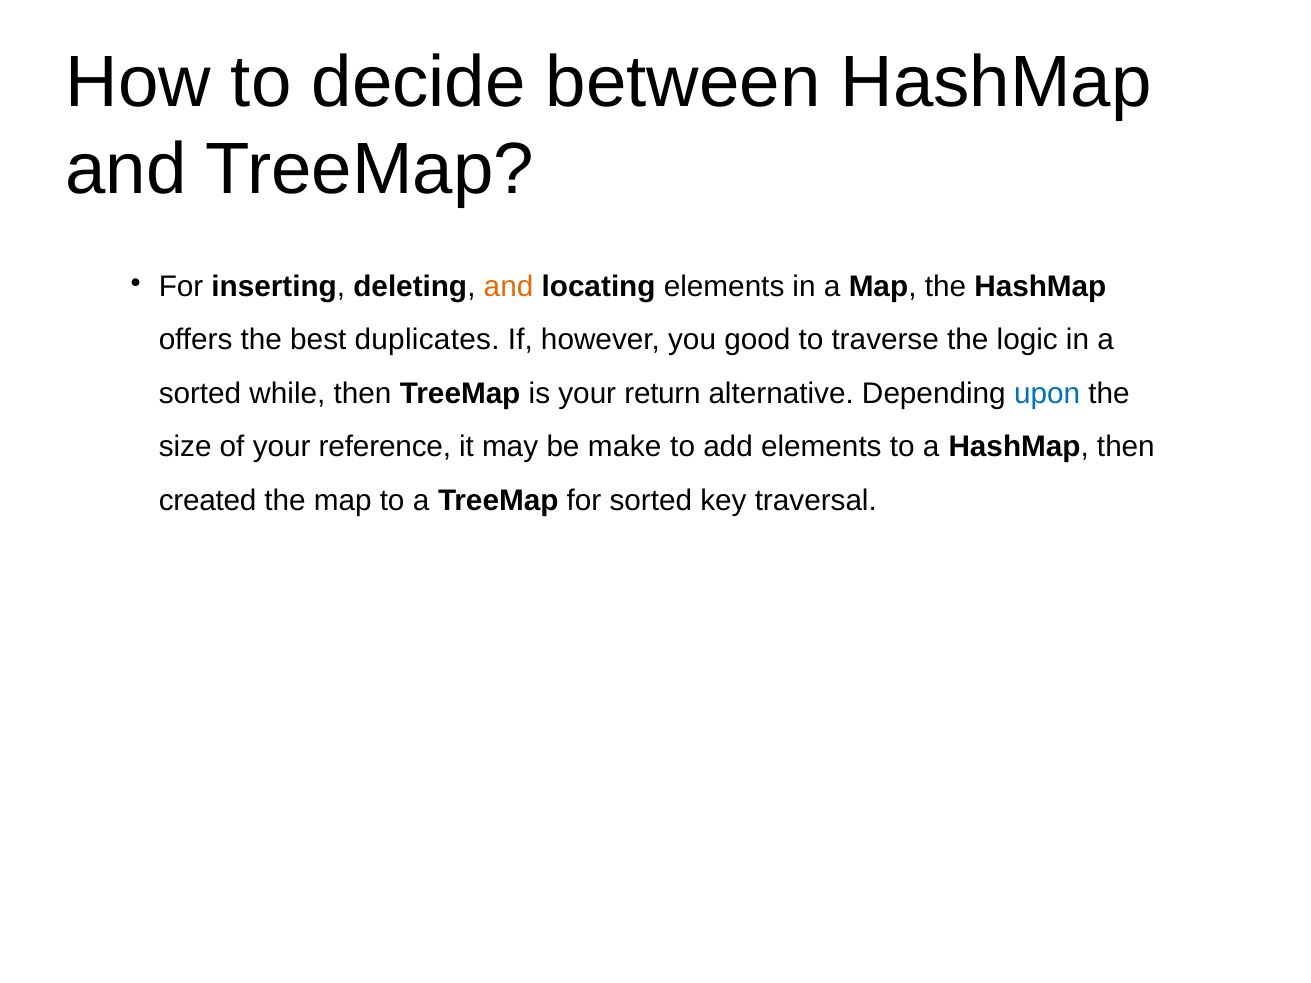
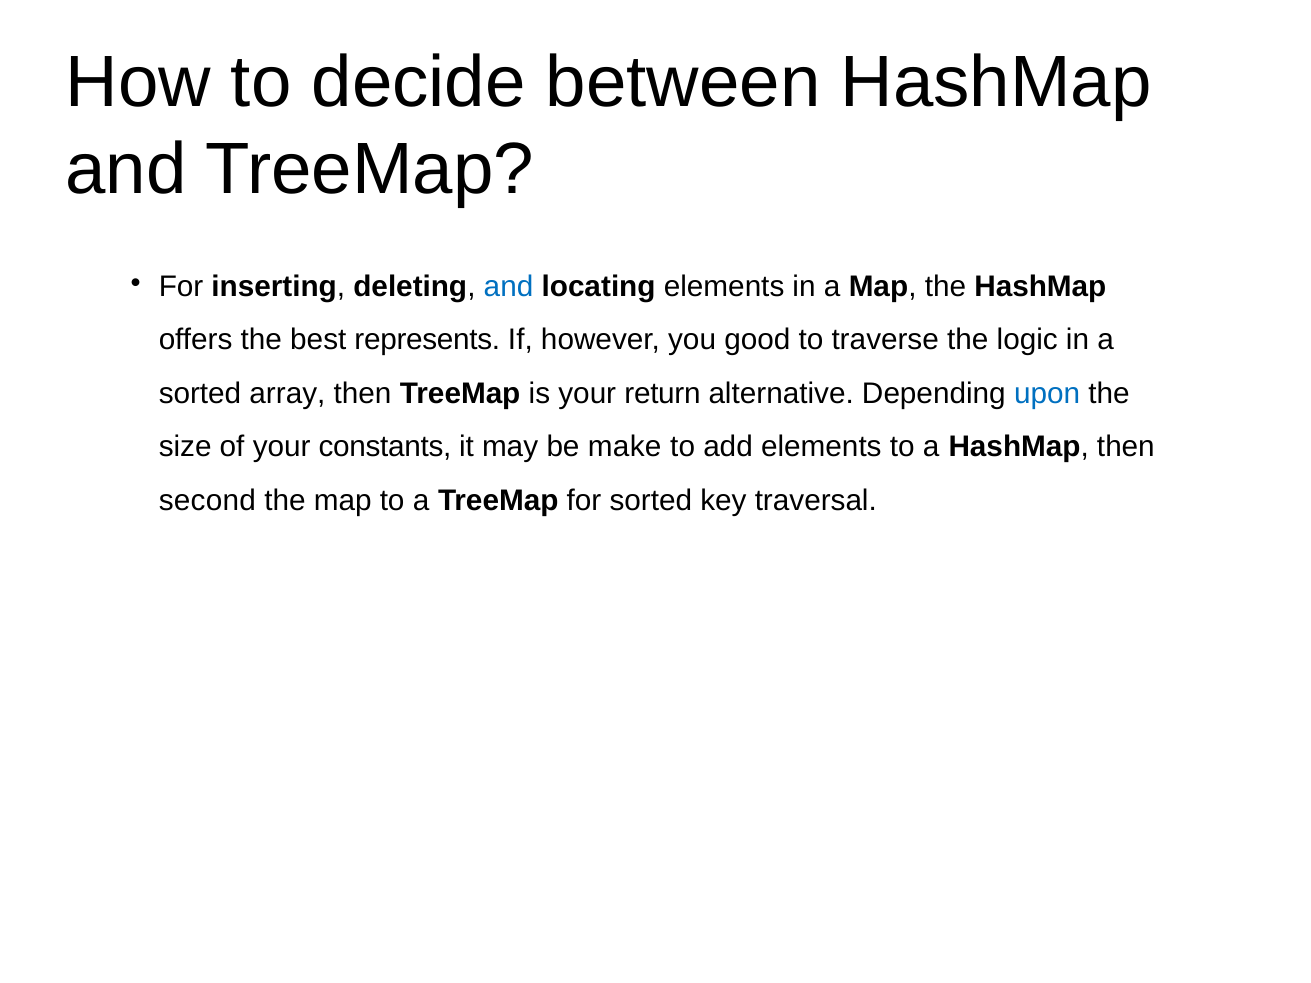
and colour: orange -> blue (509, 287)
duplicates: duplicates -> represents (427, 340)
while: while -> array (287, 394)
reference: reference -> constants (385, 447)
created: created -> second (207, 501)
